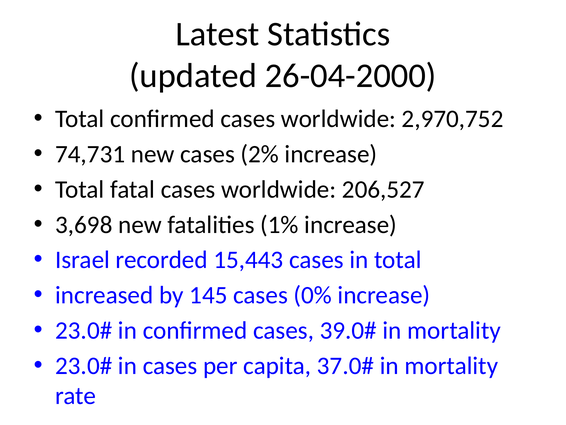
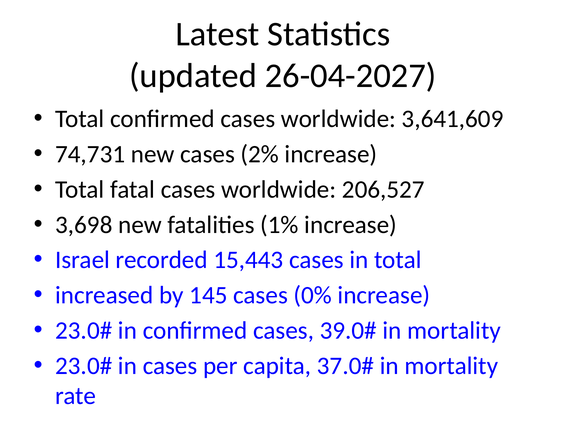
26-04-2000: 26-04-2000 -> 26-04-2027 (351, 76)
2,970,752: 2,970,752 -> 3,641,609 (453, 119)
